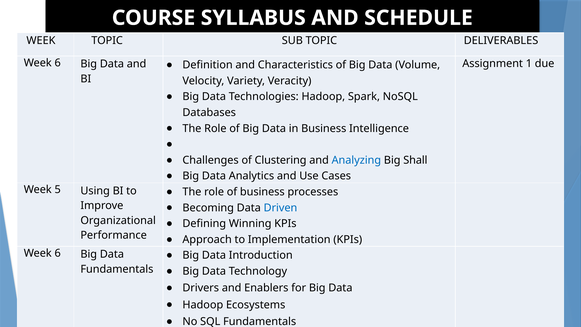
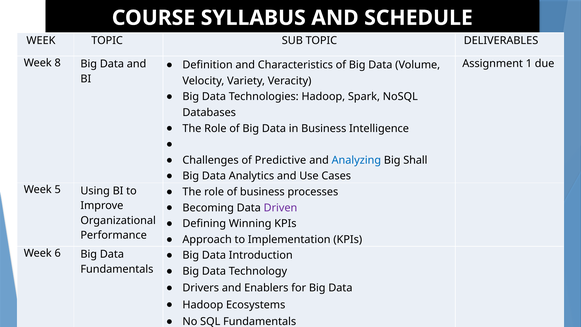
6: 6 -> 8 (58, 63)
Clustering: Clustering -> Predictive (280, 160)
Driven colour: blue -> purple (280, 208)
